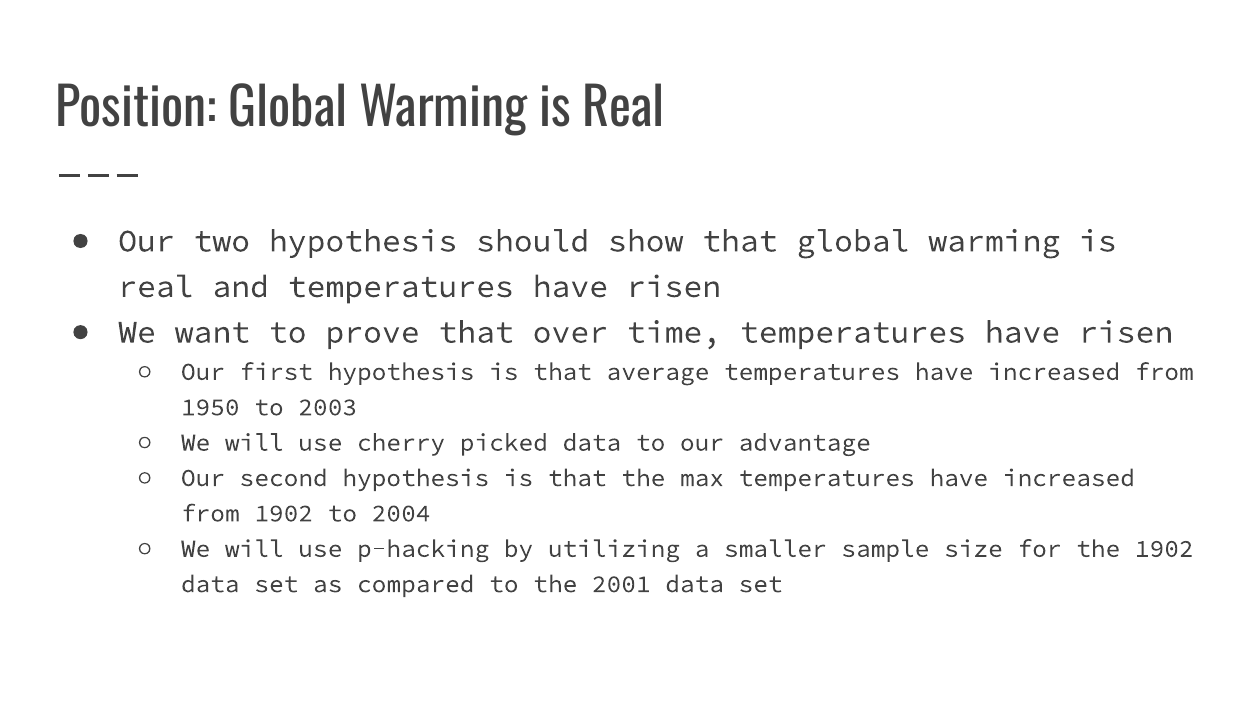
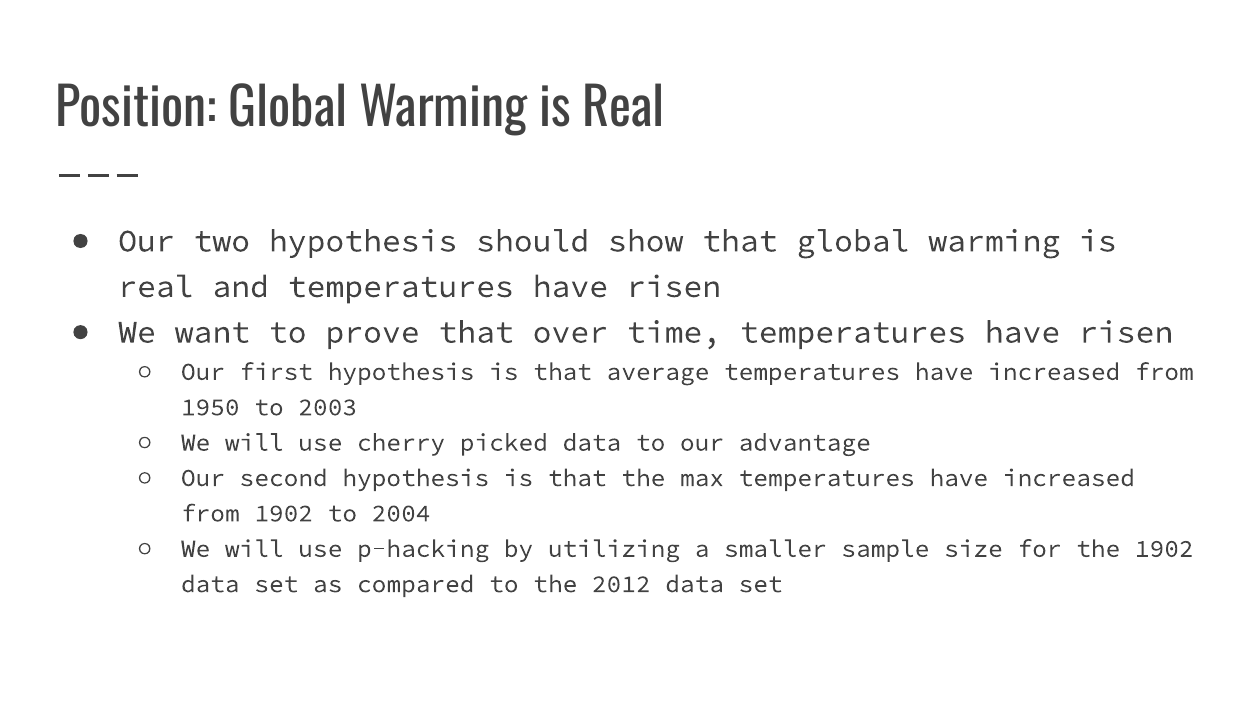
2001: 2001 -> 2012 (621, 584)
